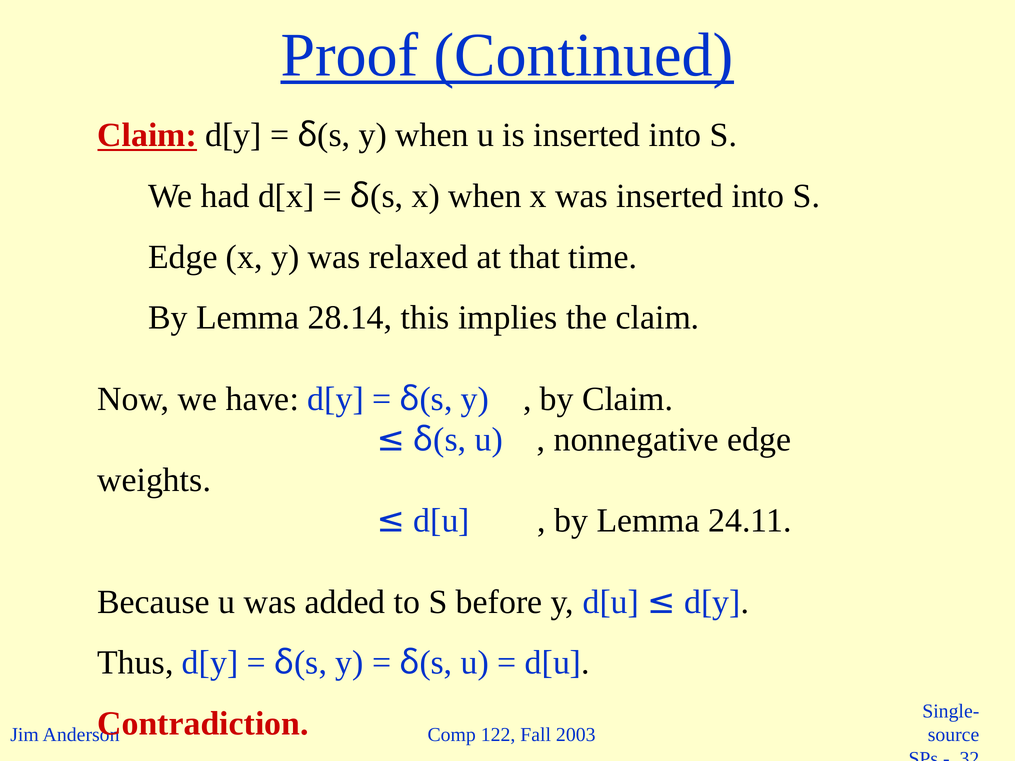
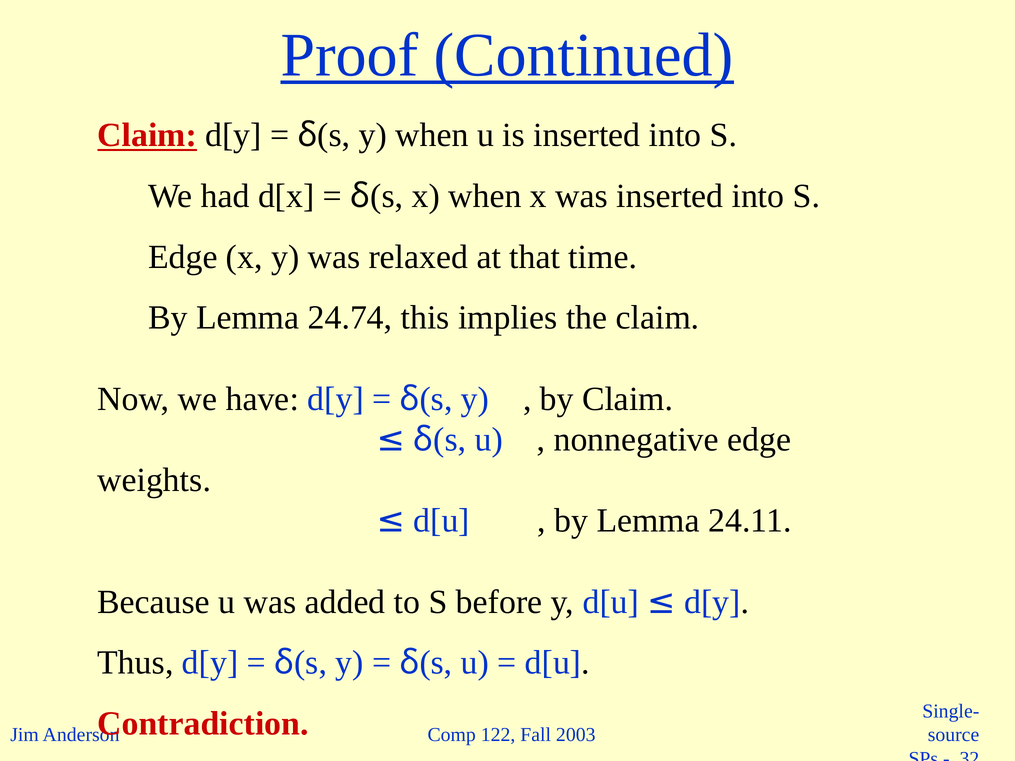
28.14: 28.14 -> 24.74 (350, 318)
